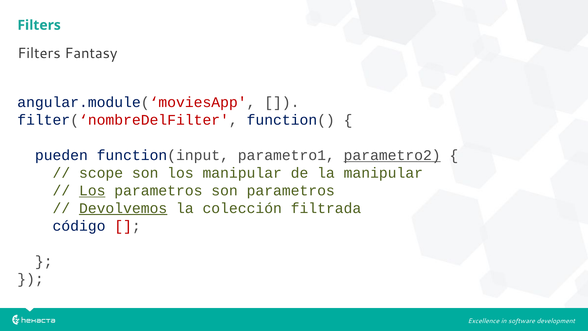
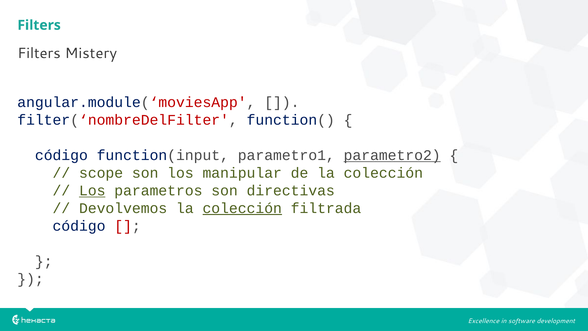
Fantasy: Fantasy -> Mistery (91, 53)
pueden: pueden -> código (61, 155)
de la manipular: manipular -> colección (383, 173)
son parametros: parametros -> directivas (291, 190)
Devolvemos underline: present -> none (123, 208)
colección underline: none -> present (242, 208)
